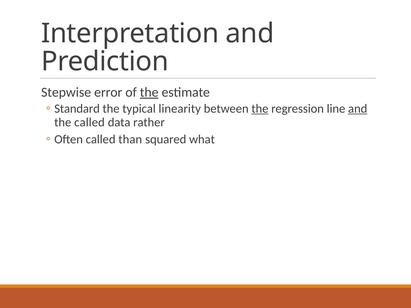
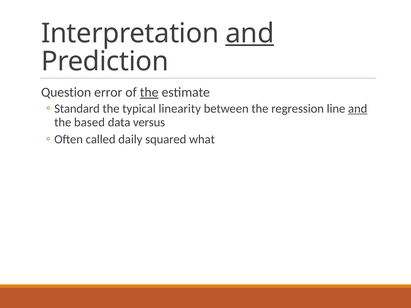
and underline: none -> present (250, 33)
Stepwise: Stepwise -> Question (66, 92)
the underline: present -> none (260, 109)
the called: called -> based (89, 122)
rather: rather -> versus (149, 122)
than: than -> daily (130, 139)
